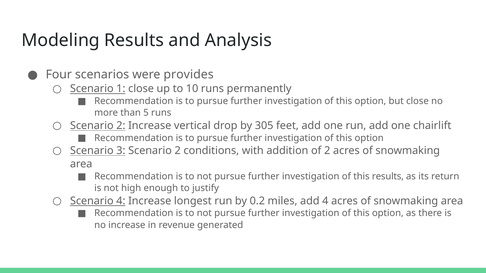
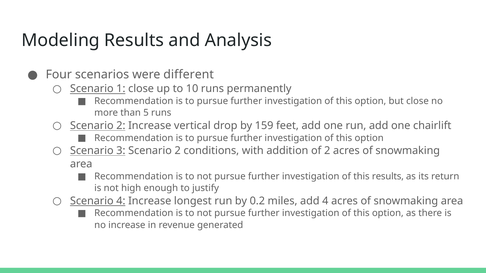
provides: provides -> different (189, 75)
305: 305 -> 159 (264, 126)
